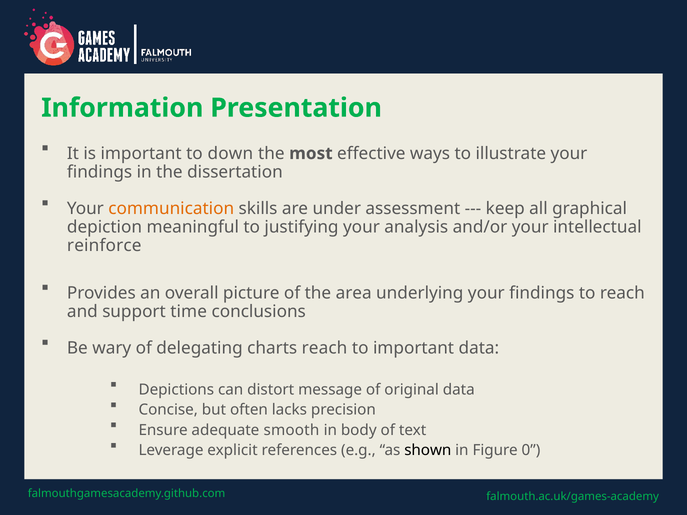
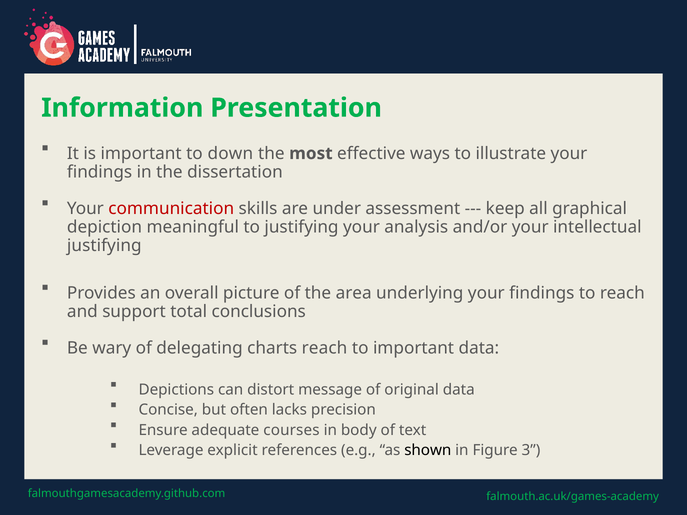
communication colour: orange -> red (171, 209)
reinforce: reinforce -> justifying (104, 246)
time: time -> total (189, 312)
smooth: smooth -> courses (291, 430)
0: 0 -> 3 (531, 451)
